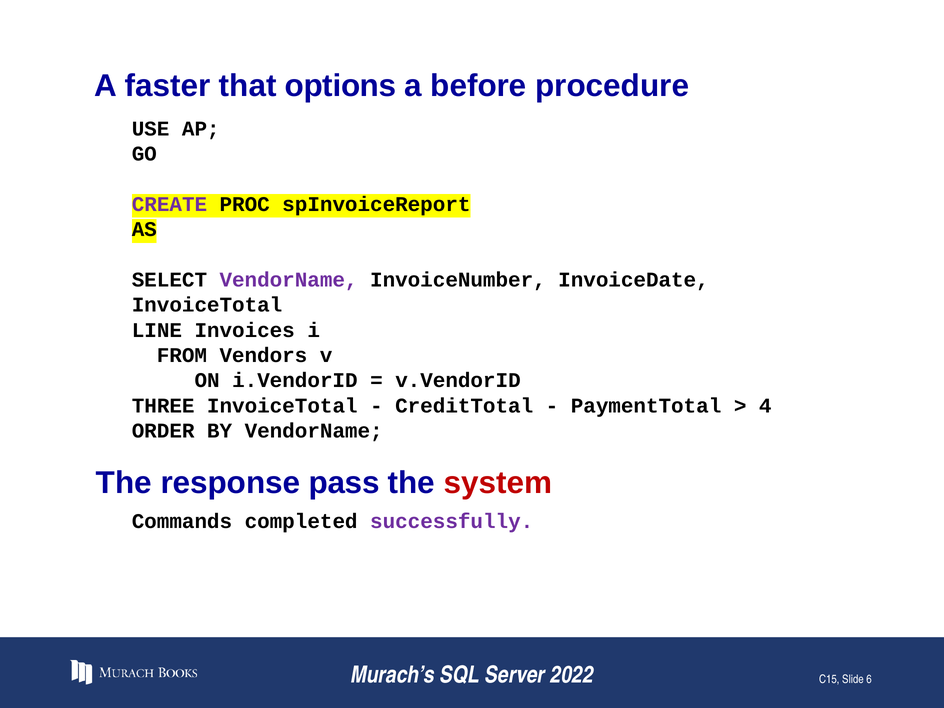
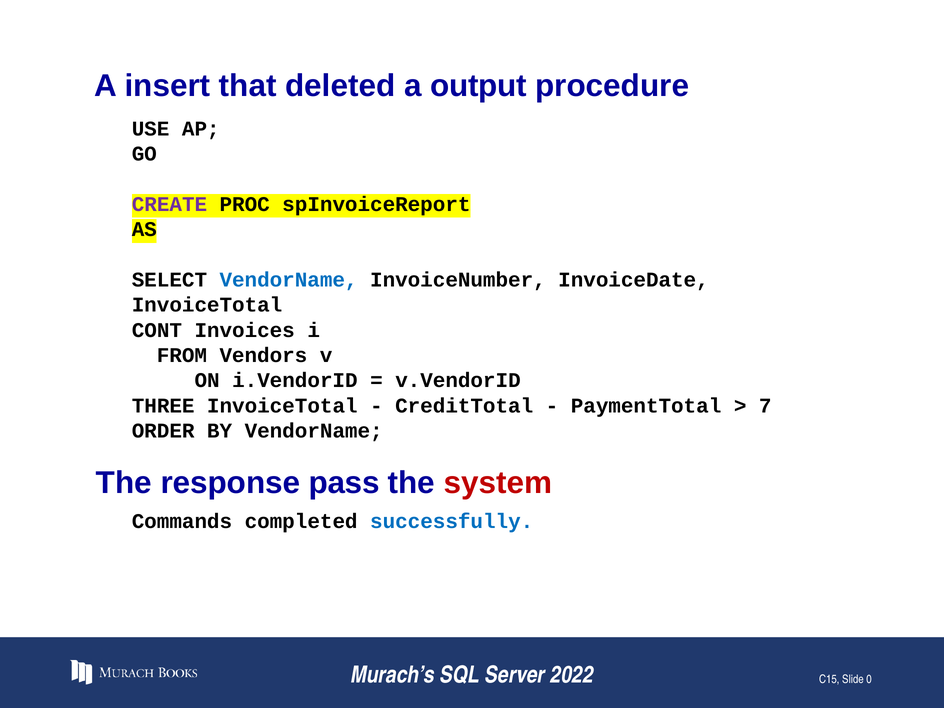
faster: faster -> insert (167, 86)
options: options -> deleted (340, 86)
before: before -> output (479, 86)
VendorName colour: purple -> blue (289, 280)
LINE: LINE -> CONT (157, 330)
4: 4 -> 7 (765, 406)
successfully colour: purple -> blue (452, 521)
6: 6 -> 0 (869, 679)
